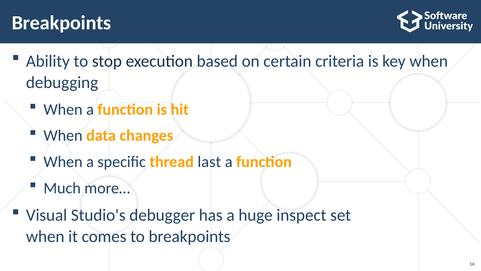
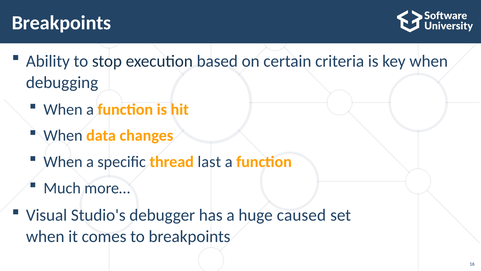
inspect: inspect -> caused (301, 215)
